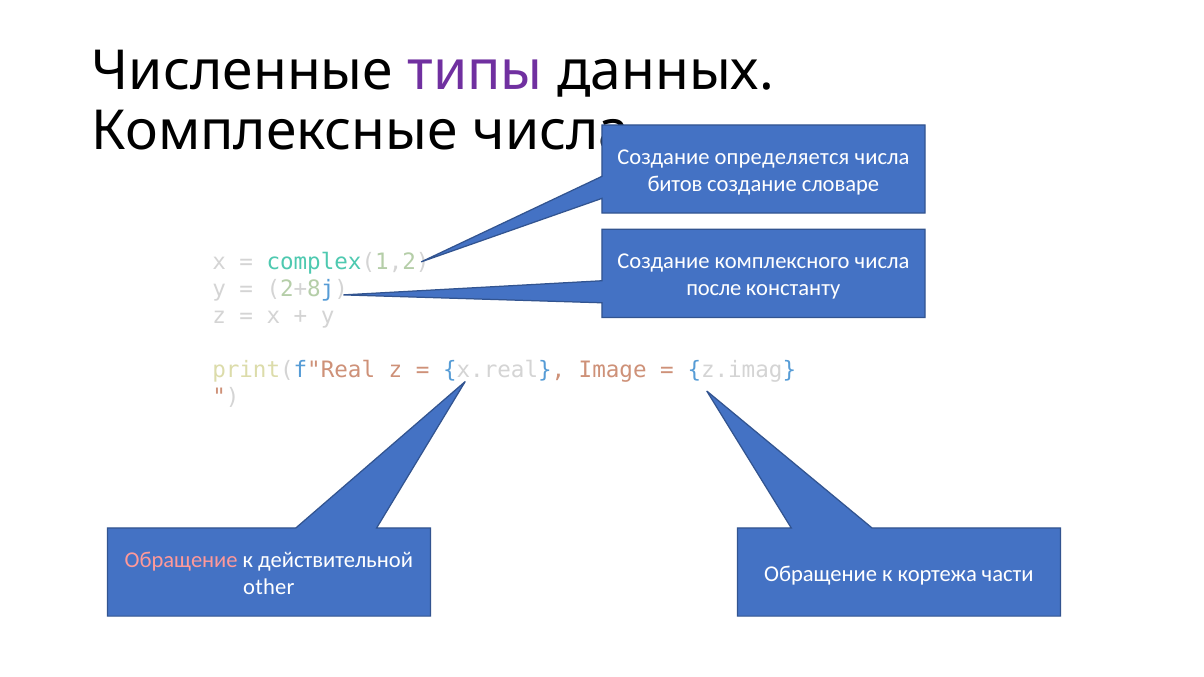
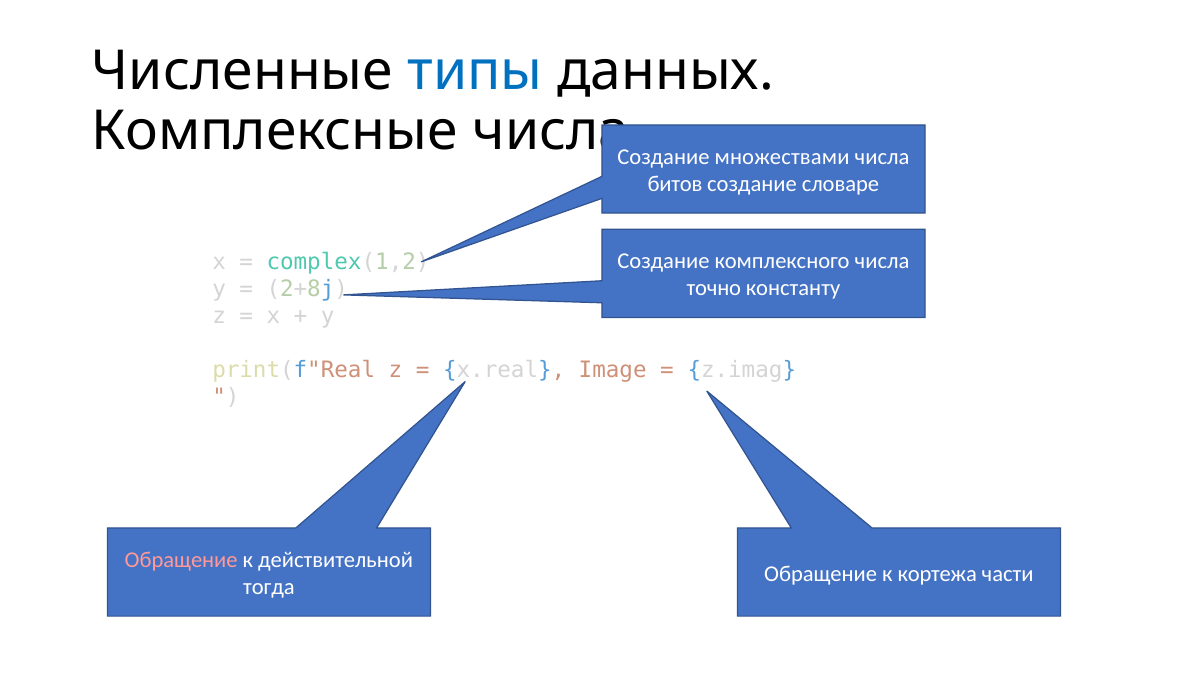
типы colour: purple -> blue (475, 71)
определяется: определяется -> множествами (782, 157)
после: после -> точно (714, 289)
other: other -> тогда (269, 587)
